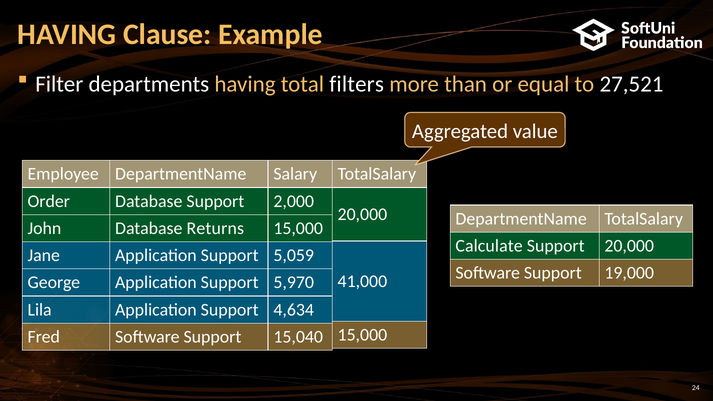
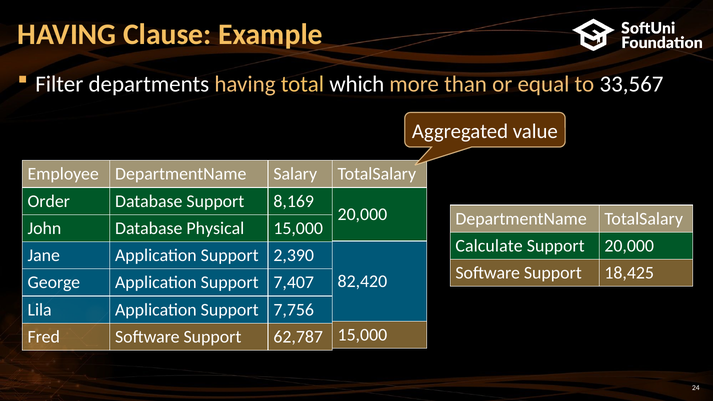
filters: filters -> which (357, 84)
27,521: 27,521 -> 33,567 (631, 84)
2,000: 2,000 -> 8,169 (294, 201)
Returns: Returns -> Physical (215, 228)
5,059: 5,059 -> 2,390 (294, 256)
19,000: 19,000 -> 18,425 (629, 273)
41,000: 41,000 -> 82,420 (362, 281)
5,970: 5,970 -> 7,407 (294, 283)
4,634: 4,634 -> 7,756 (294, 310)
15,040: 15,040 -> 62,787 (298, 337)
